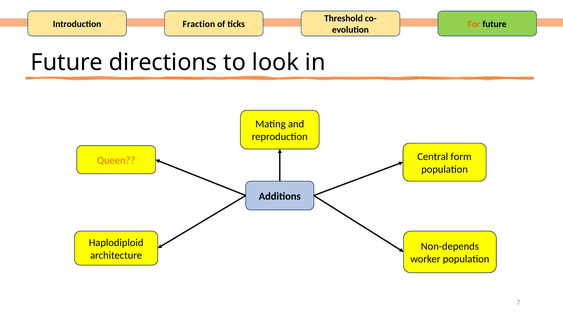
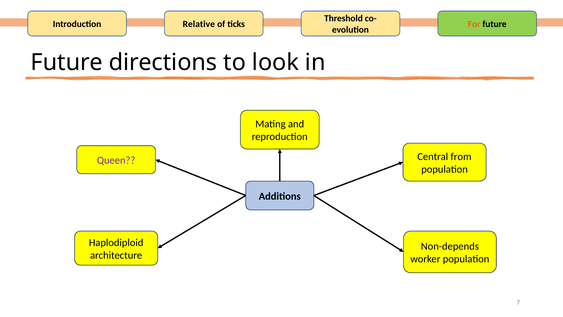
Fraction: Fraction -> Relative (199, 24)
form: form -> from (461, 156)
Queen colour: orange -> purple (116, 160)
